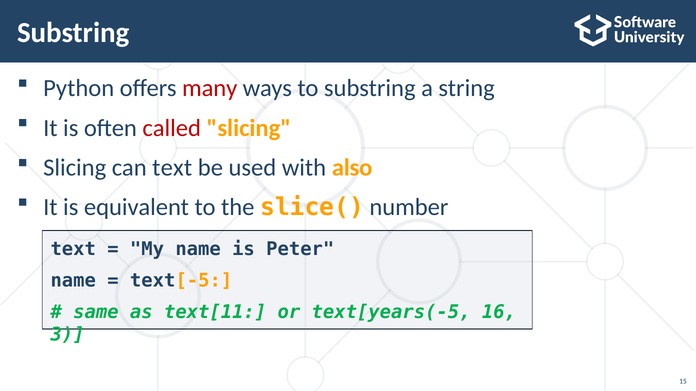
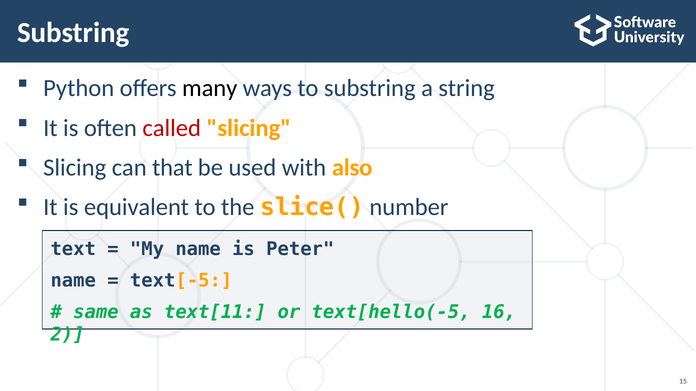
many colour: red -> black (210, 88)
can text: text -> that (172, 168)
text[years(-5: text[years(-5 -> text[hello(-5 (391, 312)
3: 3 -> 2 (68, 335)
